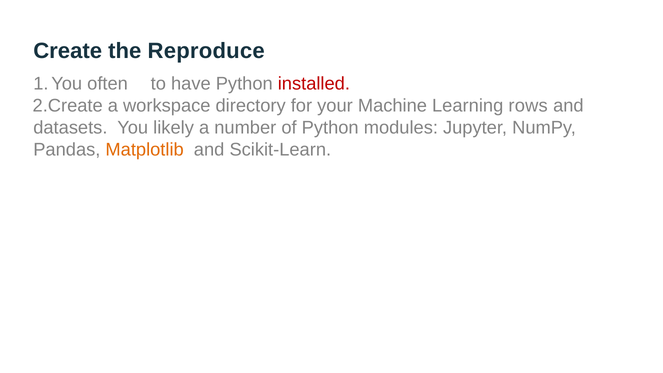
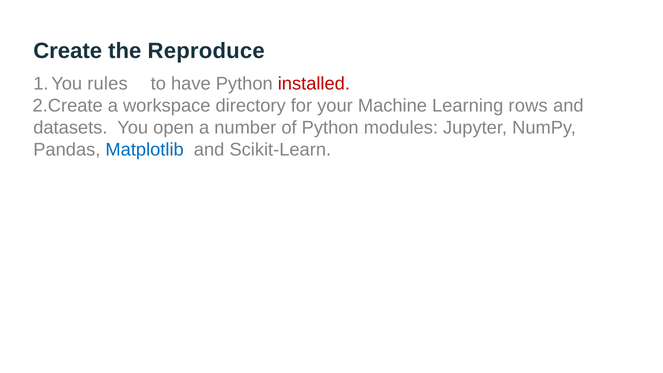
often: often -> rules (107, 84)
likely: likely -> open (174, 128)
Matplotlib colour: orange -> blue (145, 150)
